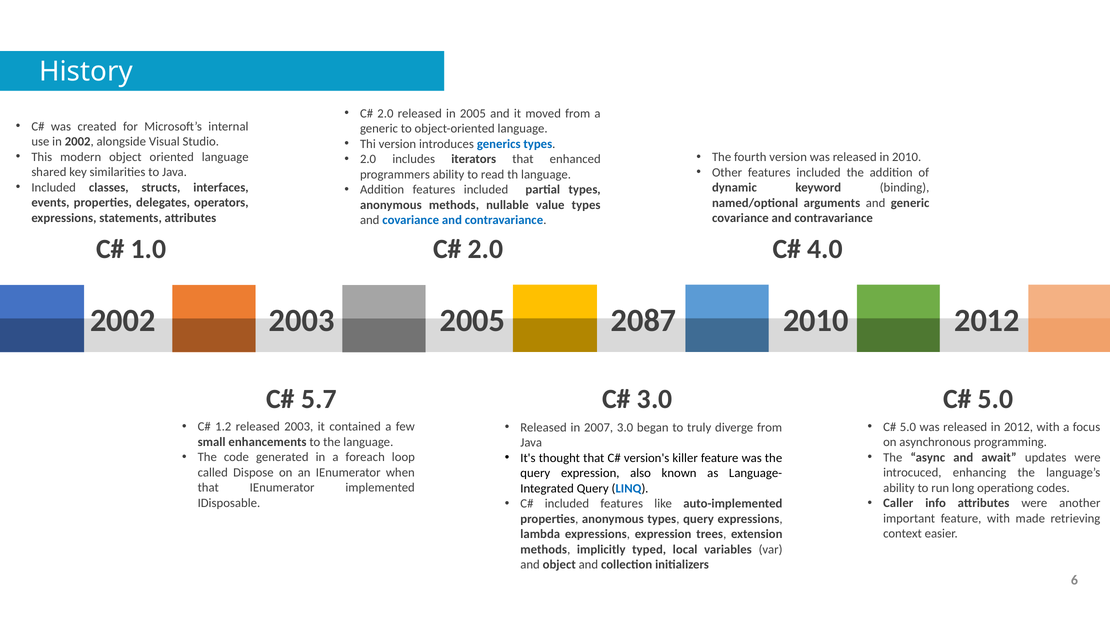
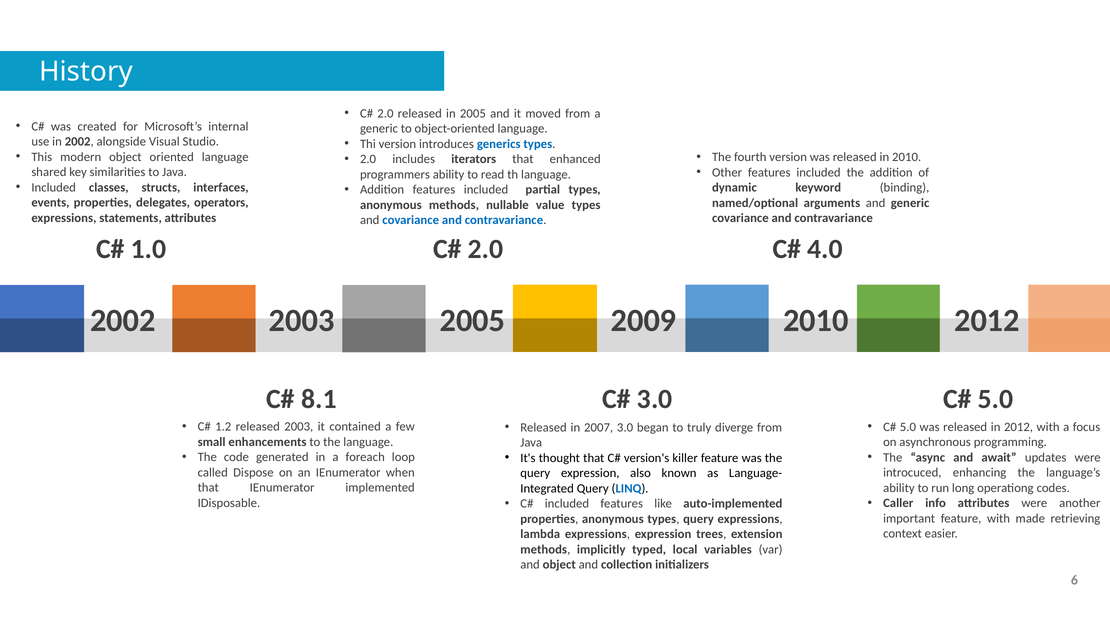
2087: 2087 -> 2009 (644, 321)
5.7: 5.7 -> 8.1 (319, 399)
